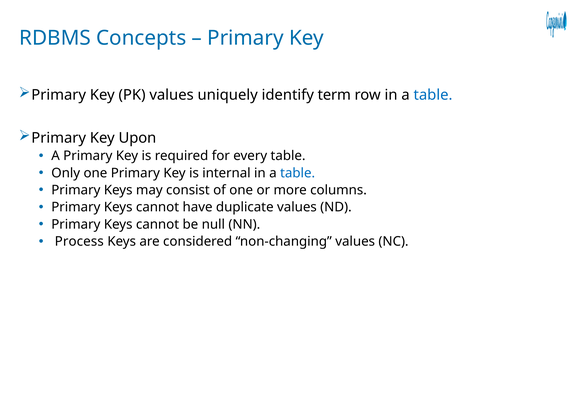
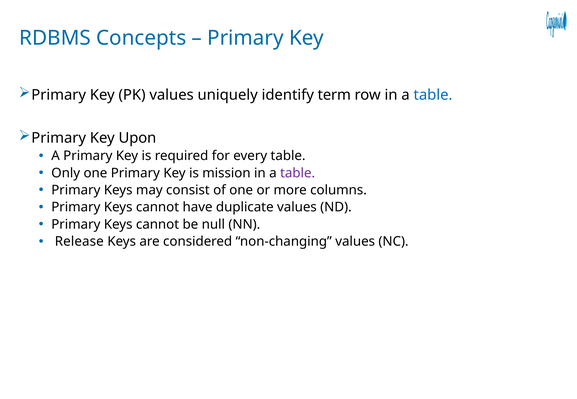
internal: internal -> mission (226, 173)
table colour: blue -> purple (298, 173)
Process: Process -> Release (79, 242)
